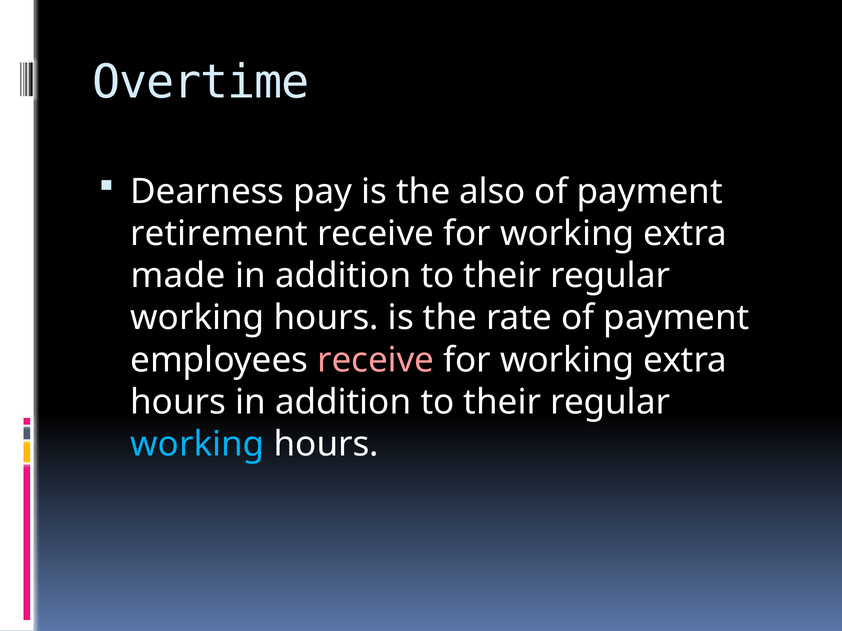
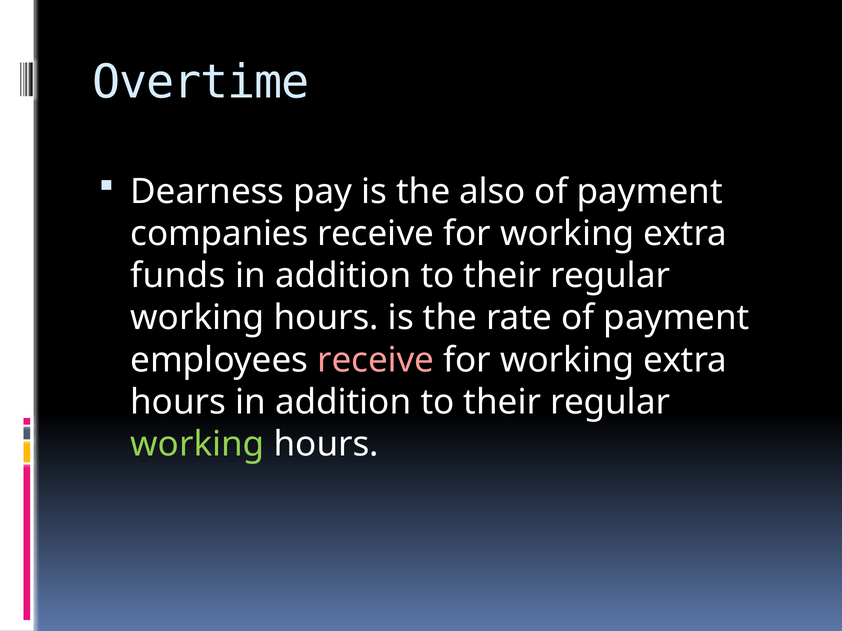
retirement: retirement -> companies (219, 234)
made: made -> funds (178, 276)
working colour: light blue -> light green (197, 444)
